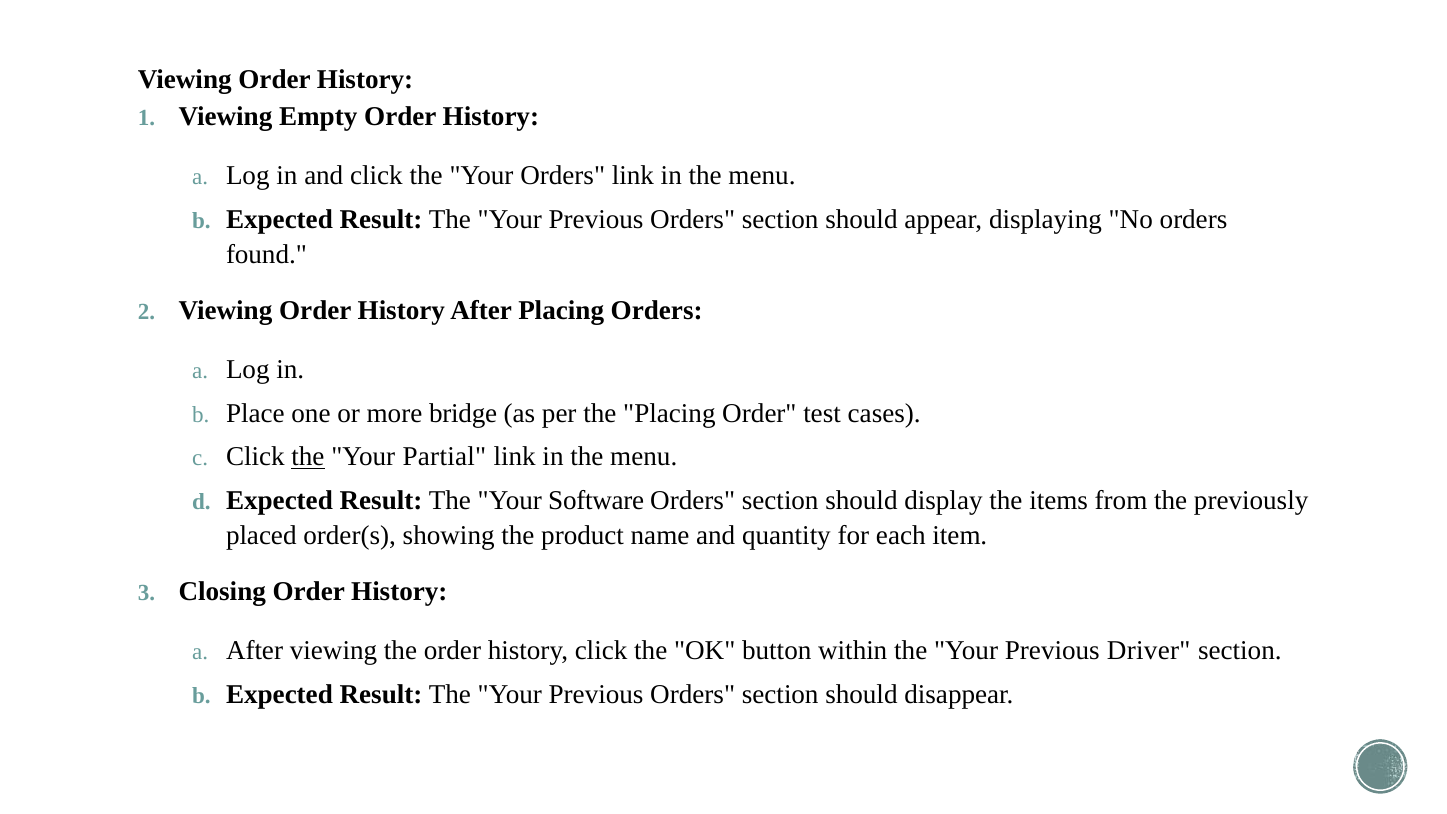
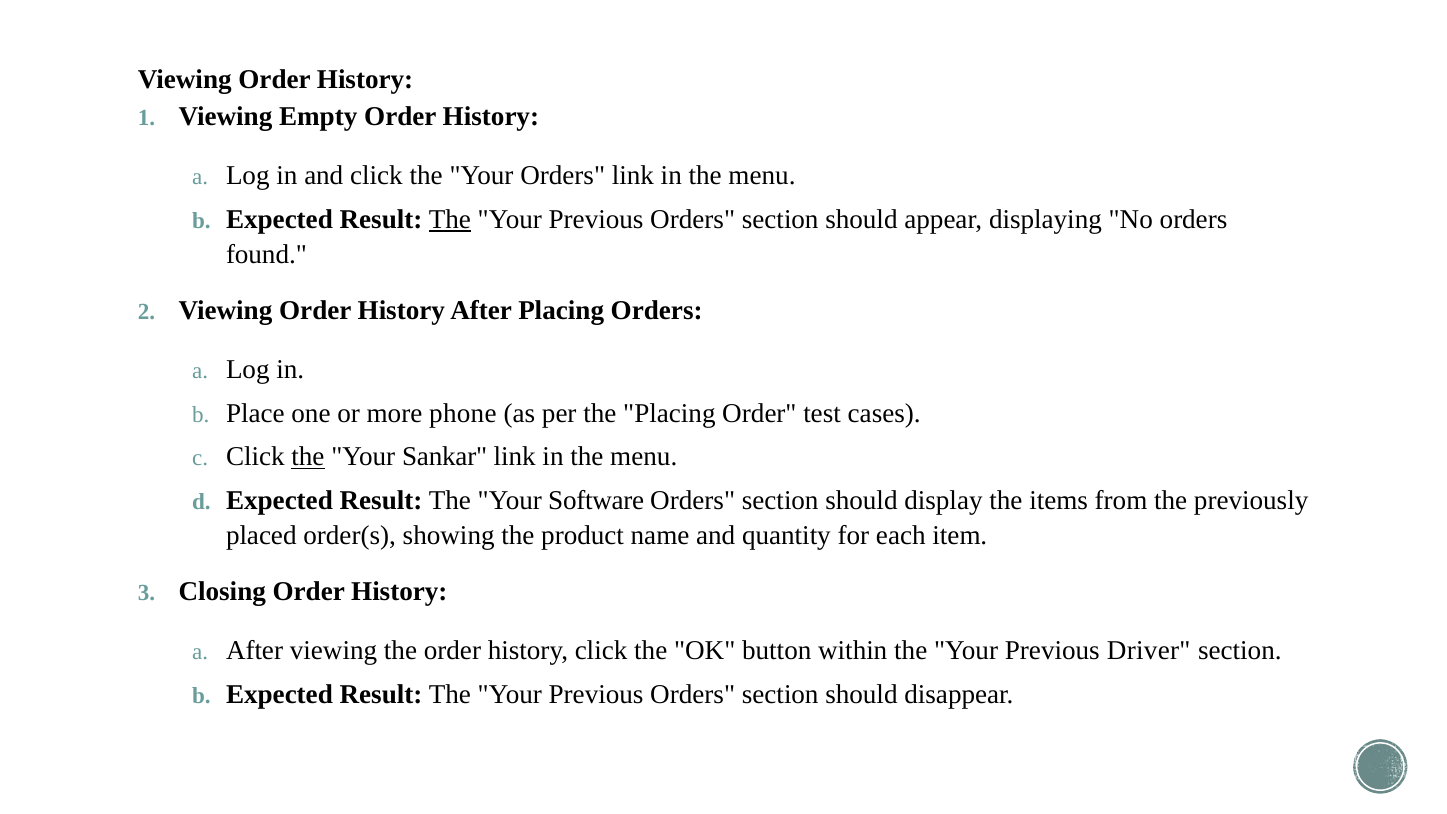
The underline: none -> present (450, 220)
bridge: bridge -> phone (463, 413)
Partial: Partial -> Sankar (445, 457)
